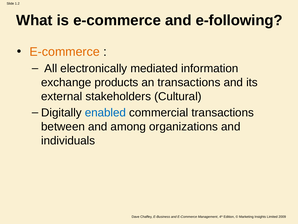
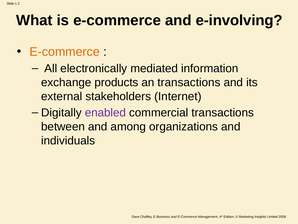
e-following: e-following -> e-involving (239, 20)
Cultural: Cultural -> Internet (178, 96)
enabled colour: blue -> purple (105, 112)
